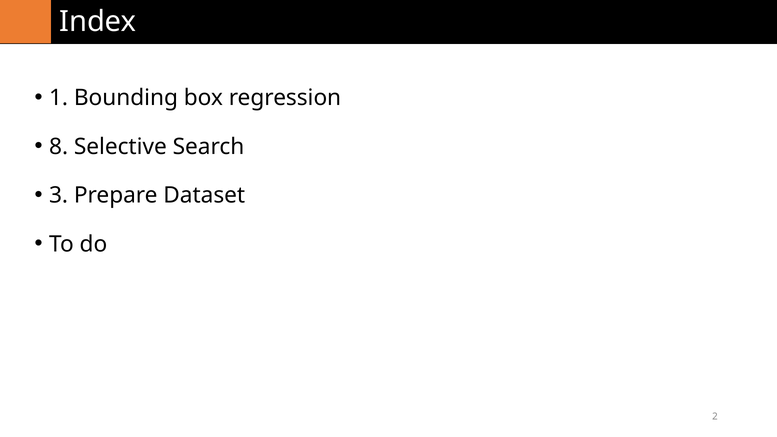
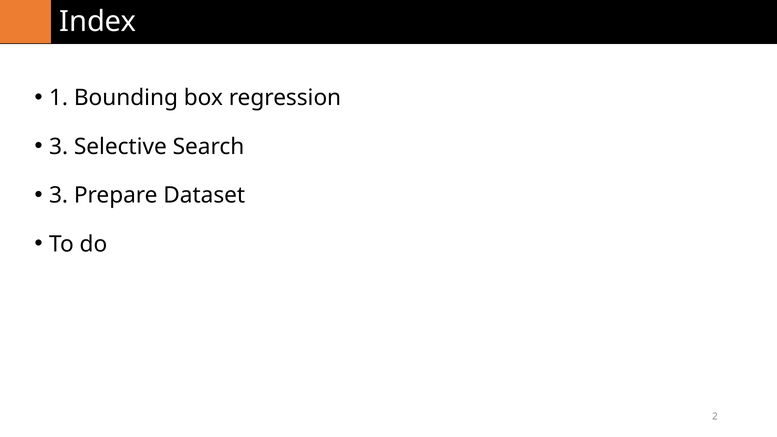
8: 8 -> 3 (59, 147)
